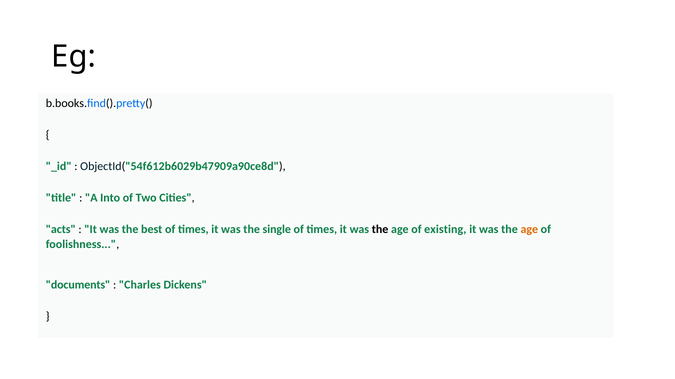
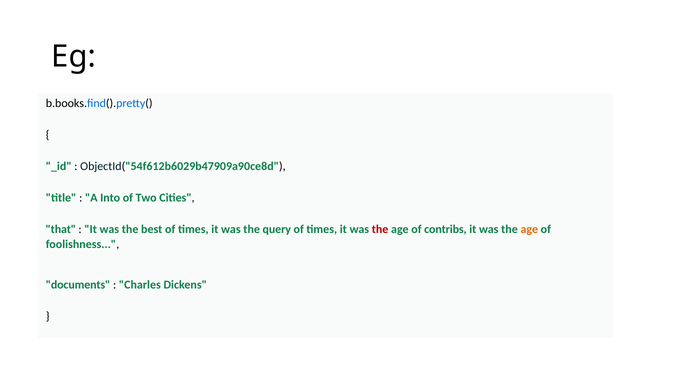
acts: acts -> that (61, 230)
single: single -> query (277, 230)
the colour: black -> red (380, 230)
existing: existing -> contribs (445, 230)
